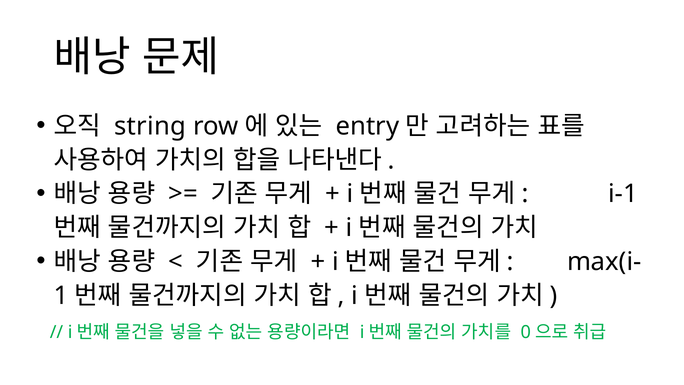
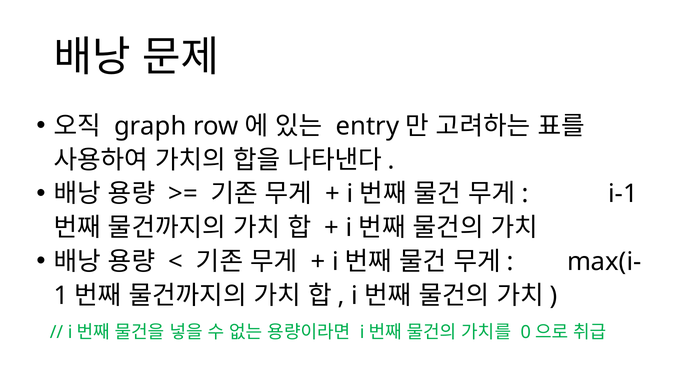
string: string -> graph (150, 126)
